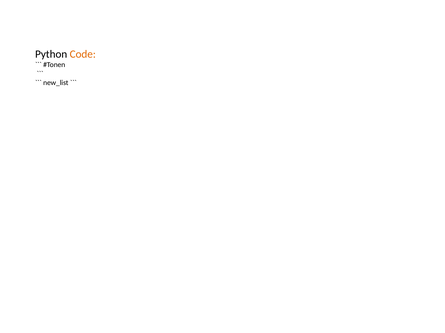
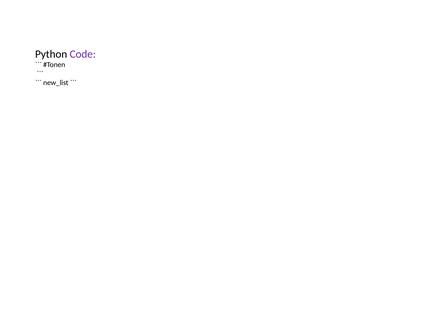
Code colour: orange -> purple (83, 54)
